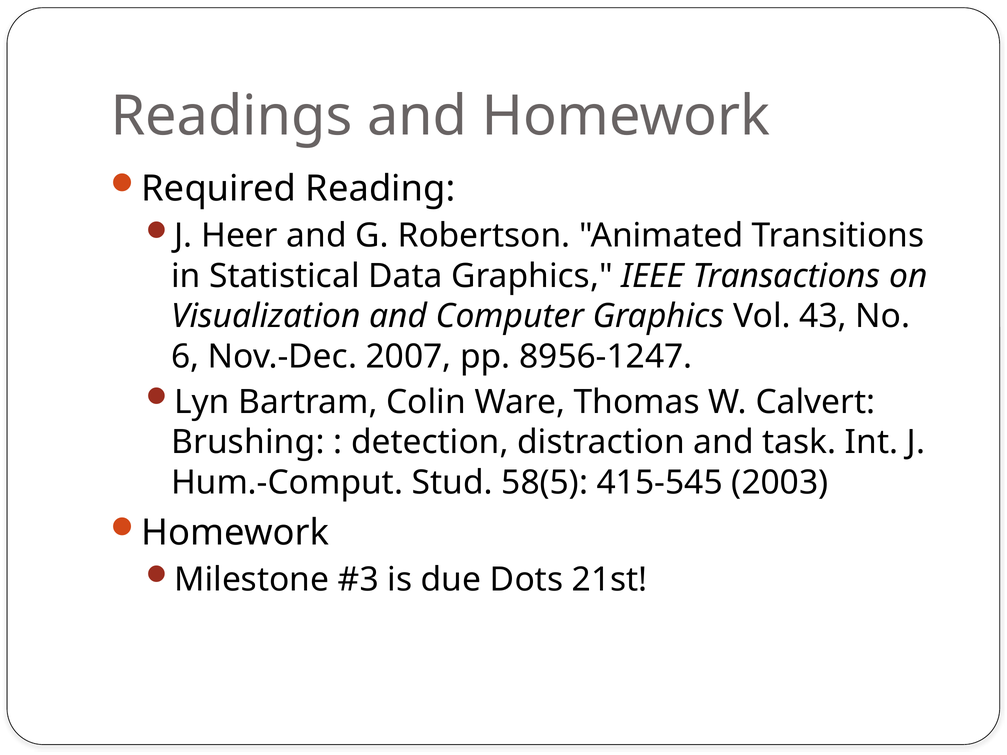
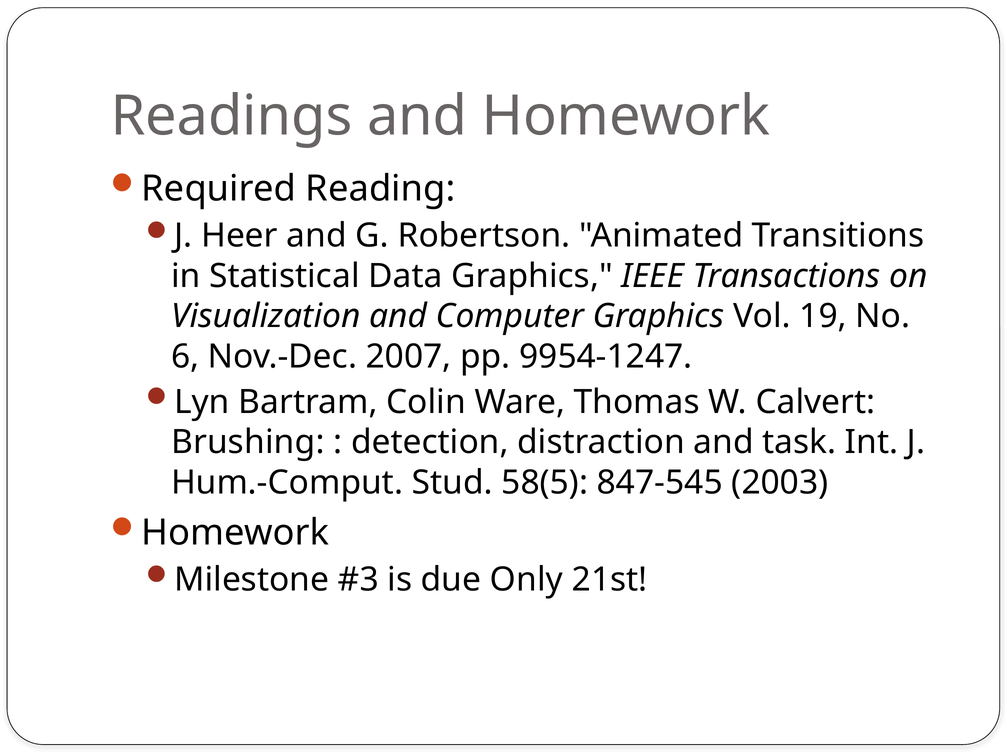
43: 43 -> 19 (823, 316)
8956-1247: 8956-1247 -> 9954-1247 (606, 357)
415-545: 415-545 -> 847-545 (660, 483)
Dots: Dots -> Only (527, 580)
